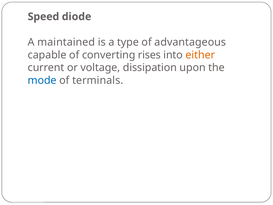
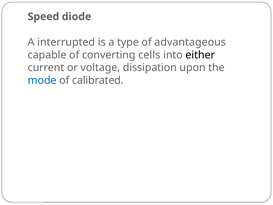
maintained: maintained -> interrupted (66, 42)
rises: rises -> cells (149, 55)
either colour: orange -> black (200, 55)
terminals: terminals -> calibrated (98, 80)
